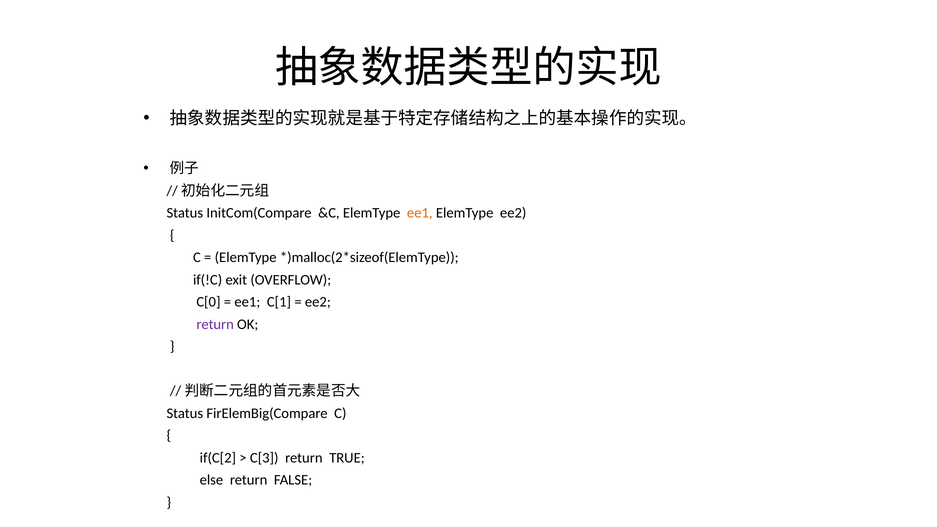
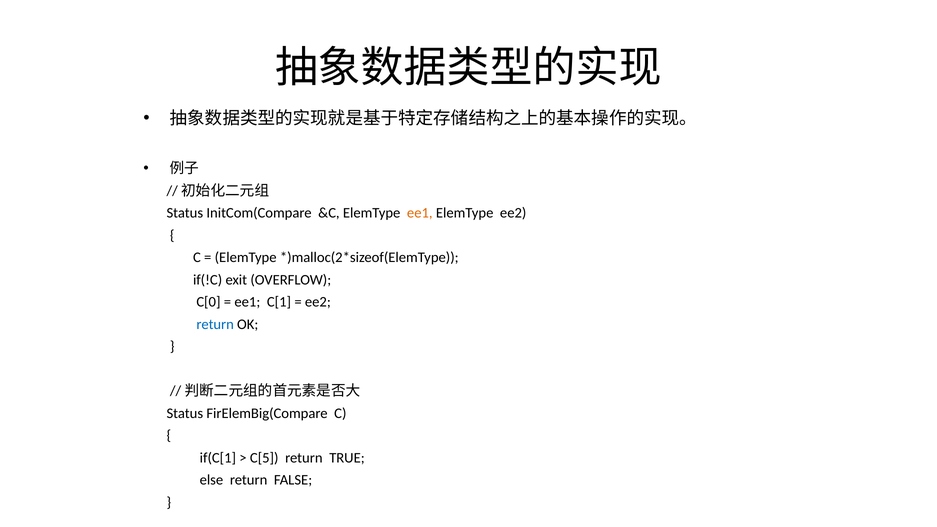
return colour: purple -> blue (215, 324)
if(C[2: if(C[2 -> if(C[1 (218, 458)
C[3: C[3 -> C[5 (264, 458)
